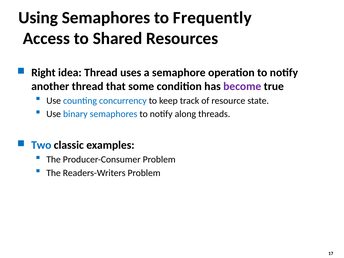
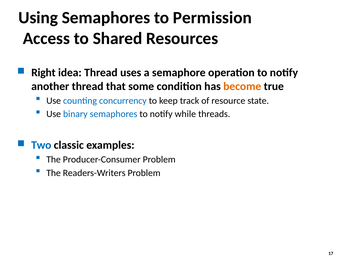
Frequently: Frequently -> Permission (212, 18)
become colour: purple -> orange (242, 86)
along: along -> while (185, 114)
